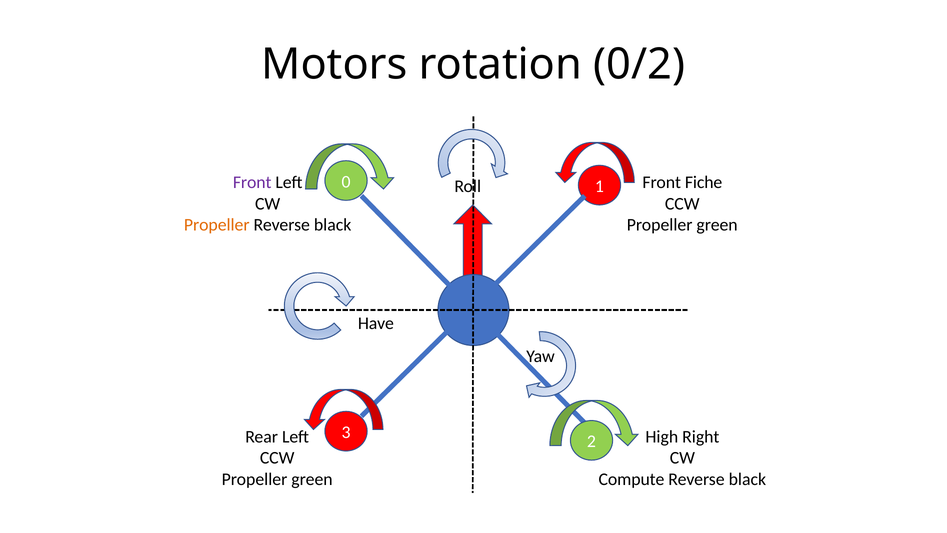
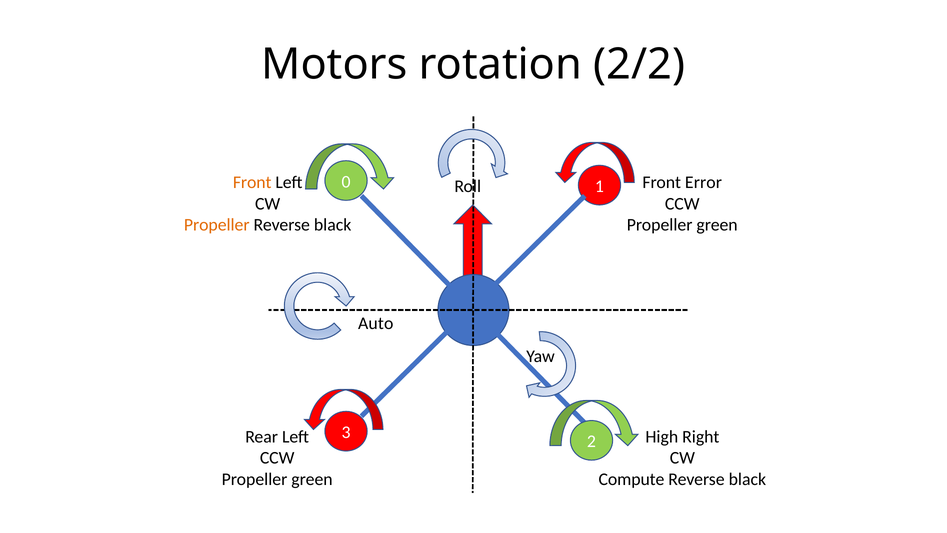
0/2: 0/2 -> 2/2 (639, 64)
Front colour: purple -> orange (252, 182)
Fiche: Fiche -> Error (703, 182)
Have: Have -> Auto (376, 323)
